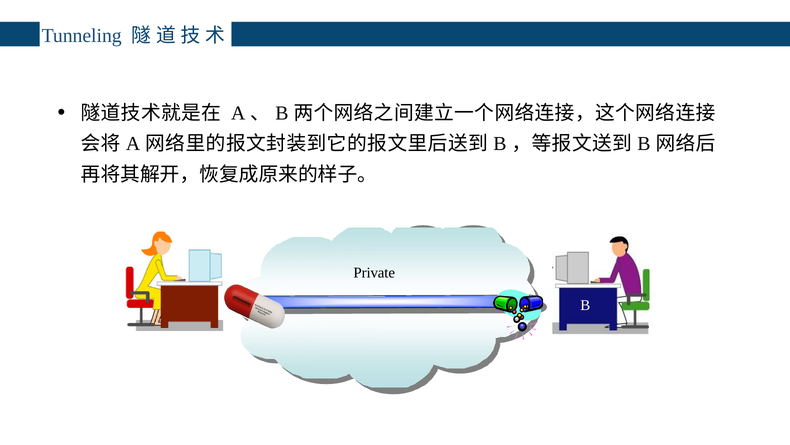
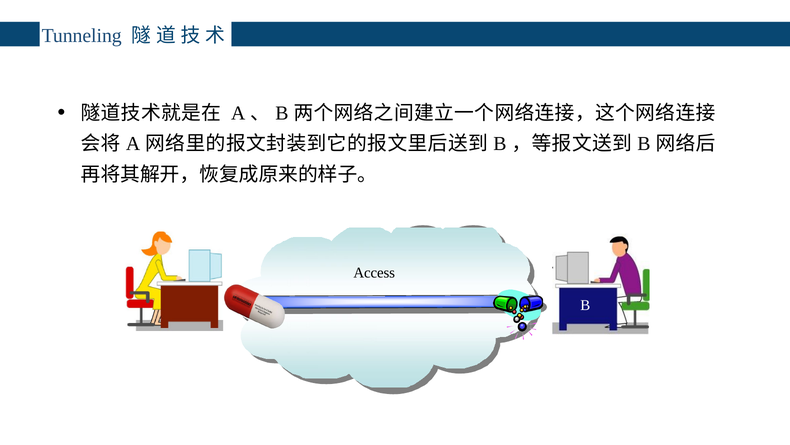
Private: Private -> Access (374, 273)
